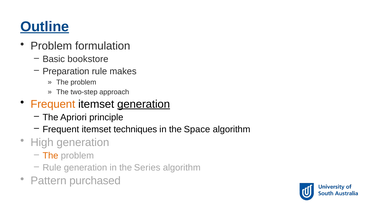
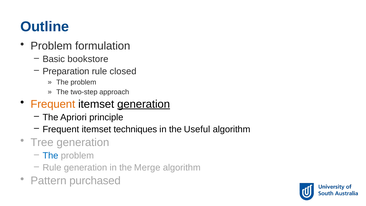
Outline underline: present -> none (45, 27)
makes: makes -> closed (123, 71)
Space: Space -> Useful (197, 129)
High: High -> Tree (42, 142)
The colour: orange -> blue (50, 156)
Series: Series -> Merge (147, 168)
